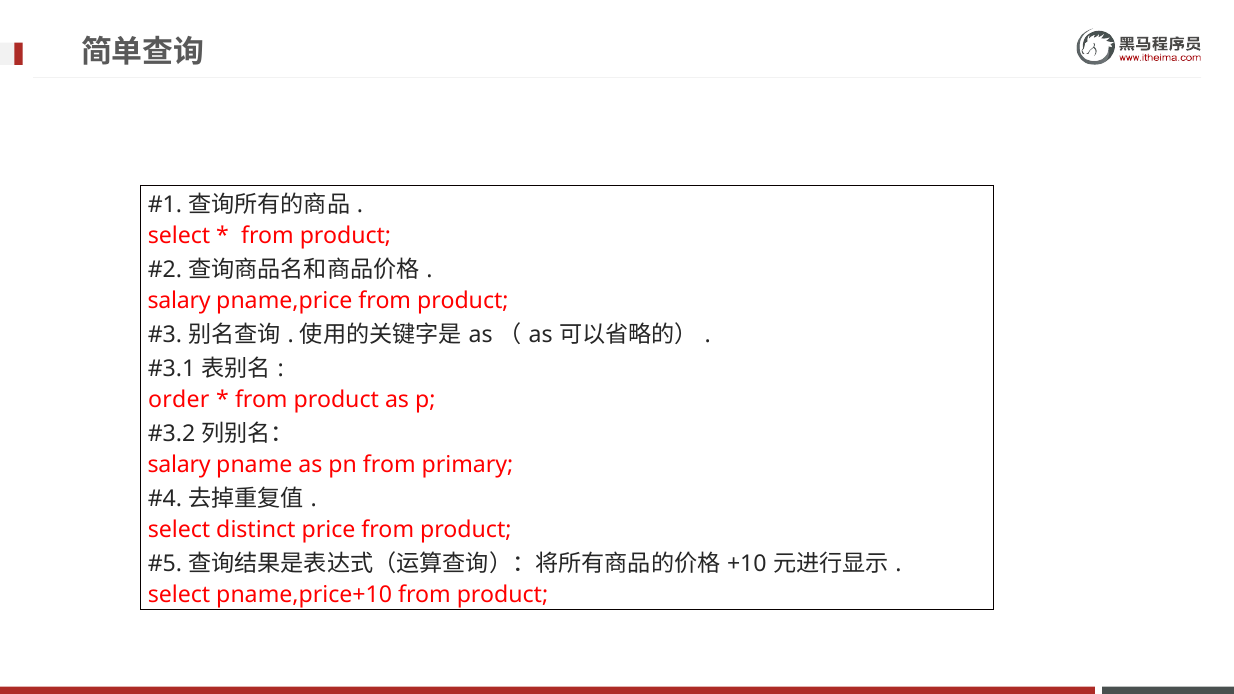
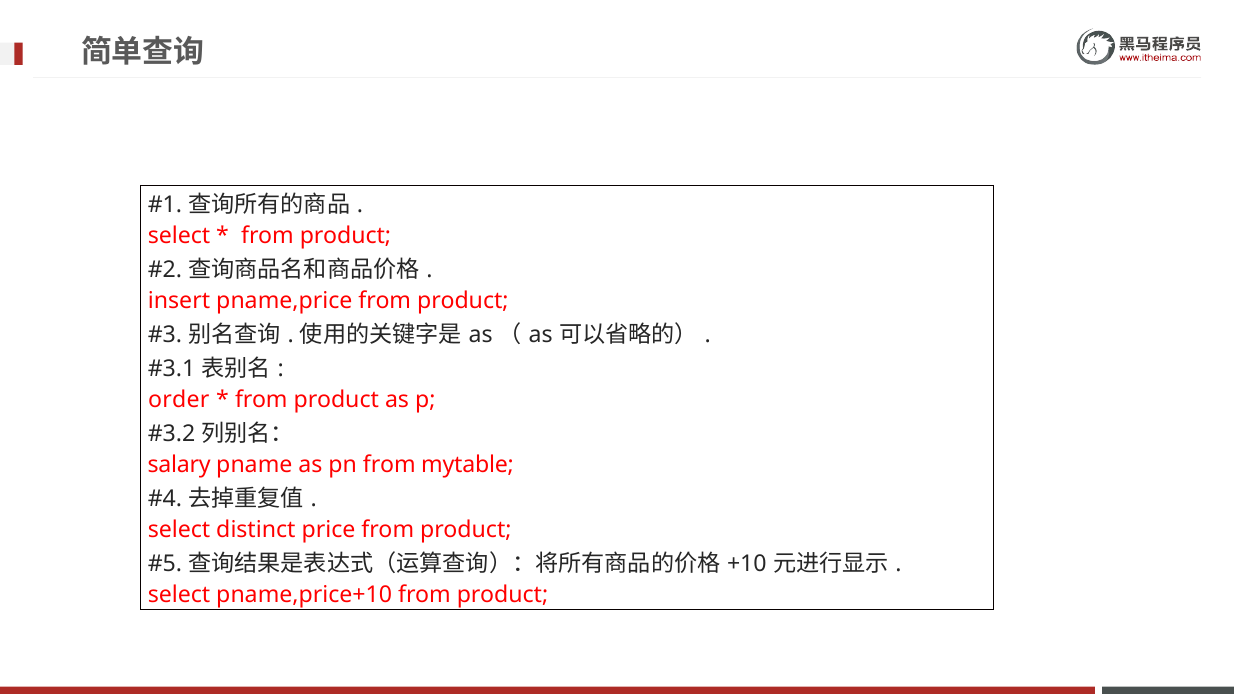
salary: salary -> insert (179, 301)
primary: primary -> mytable (468, 465)
